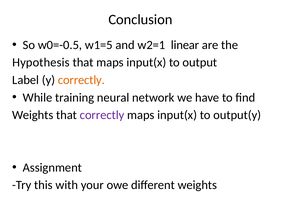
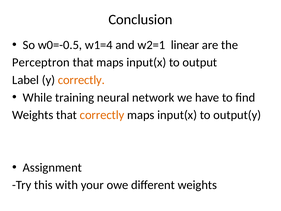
w1=5: w1=5 -> w1=4 (99, 45)
Hypothesis: Hypothesis -> Perceptron (41, 62)
correctly colour: purple -> orange (102, 115)
